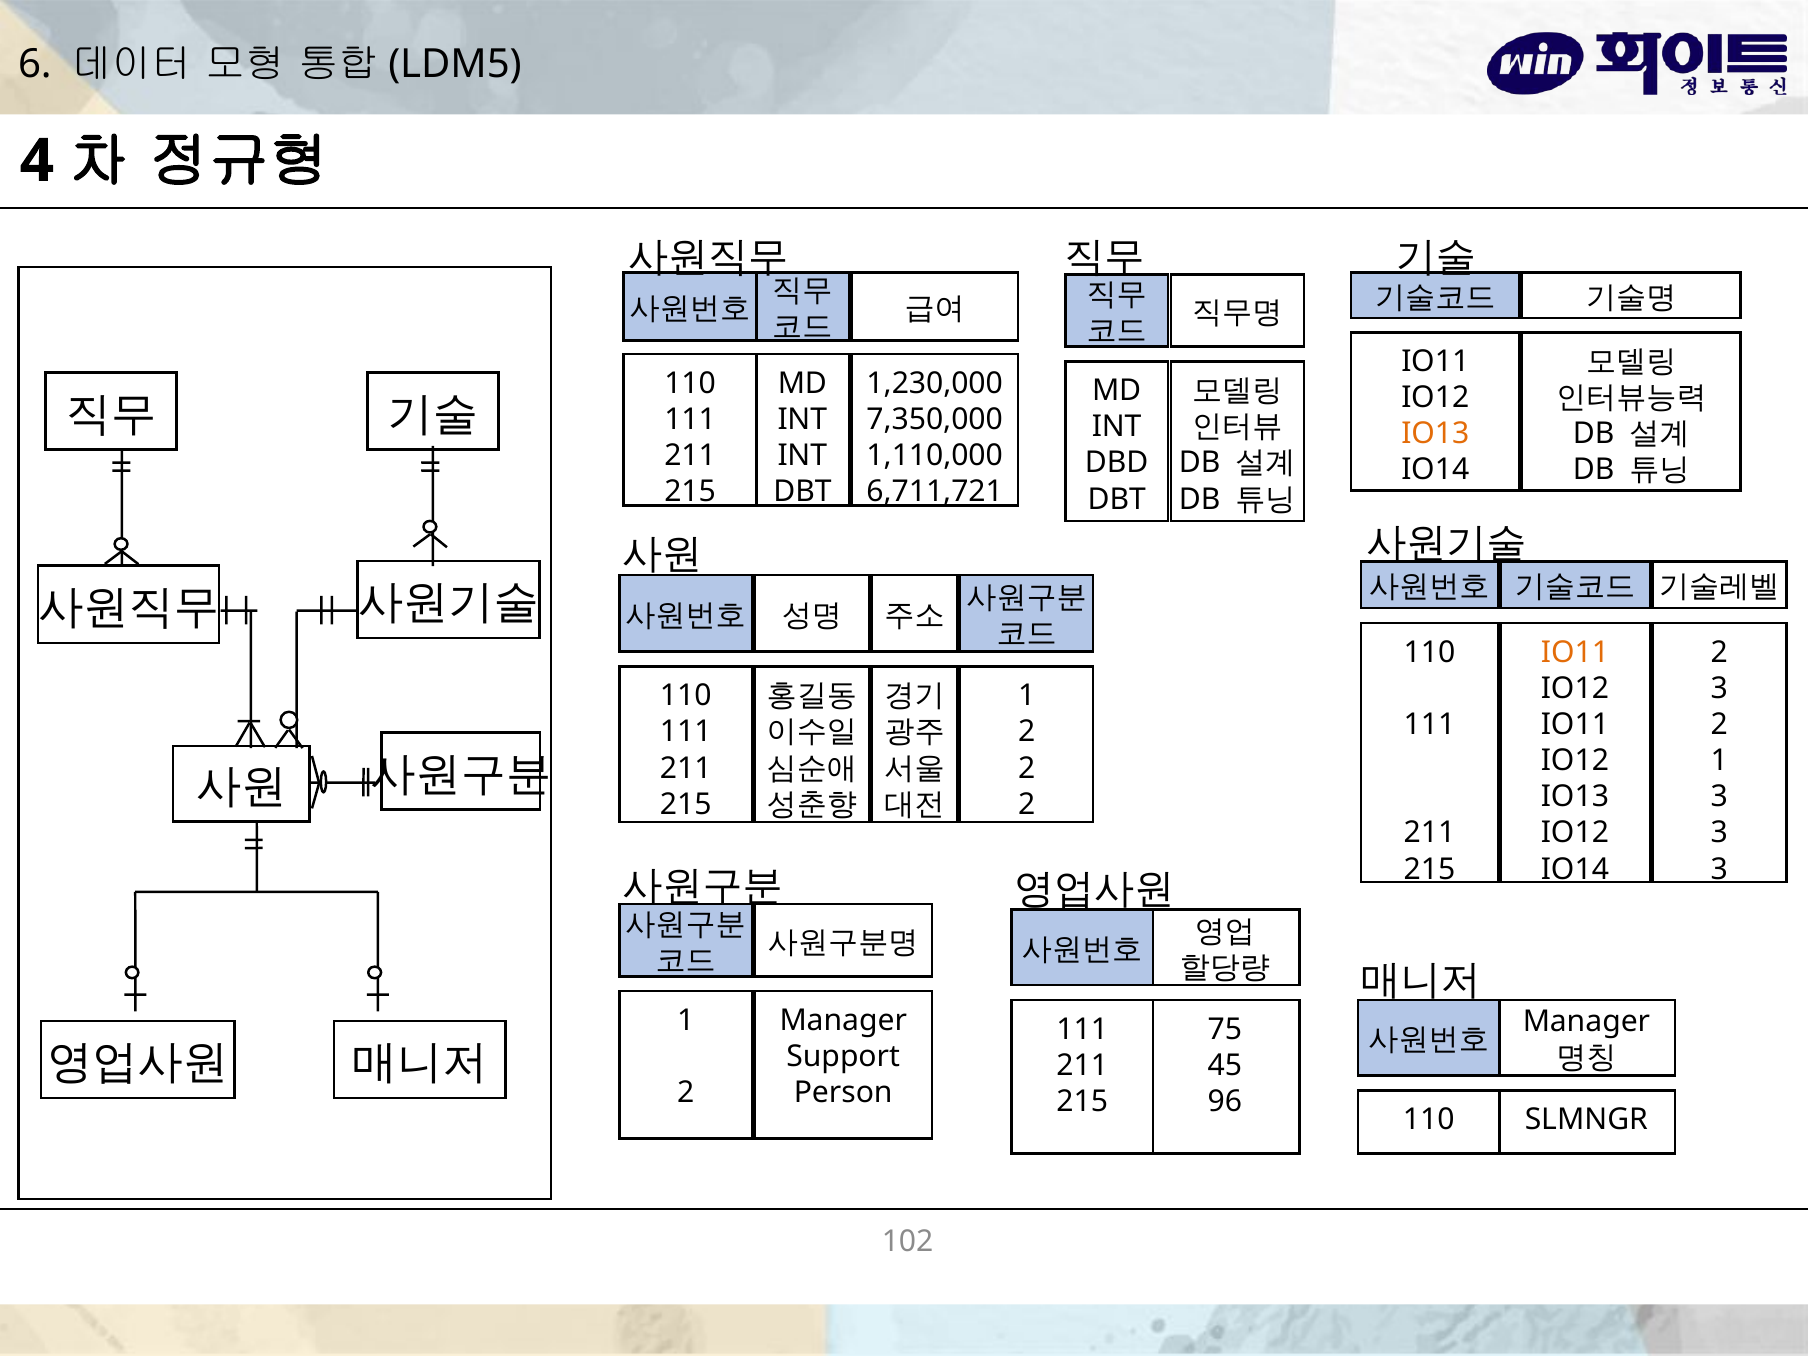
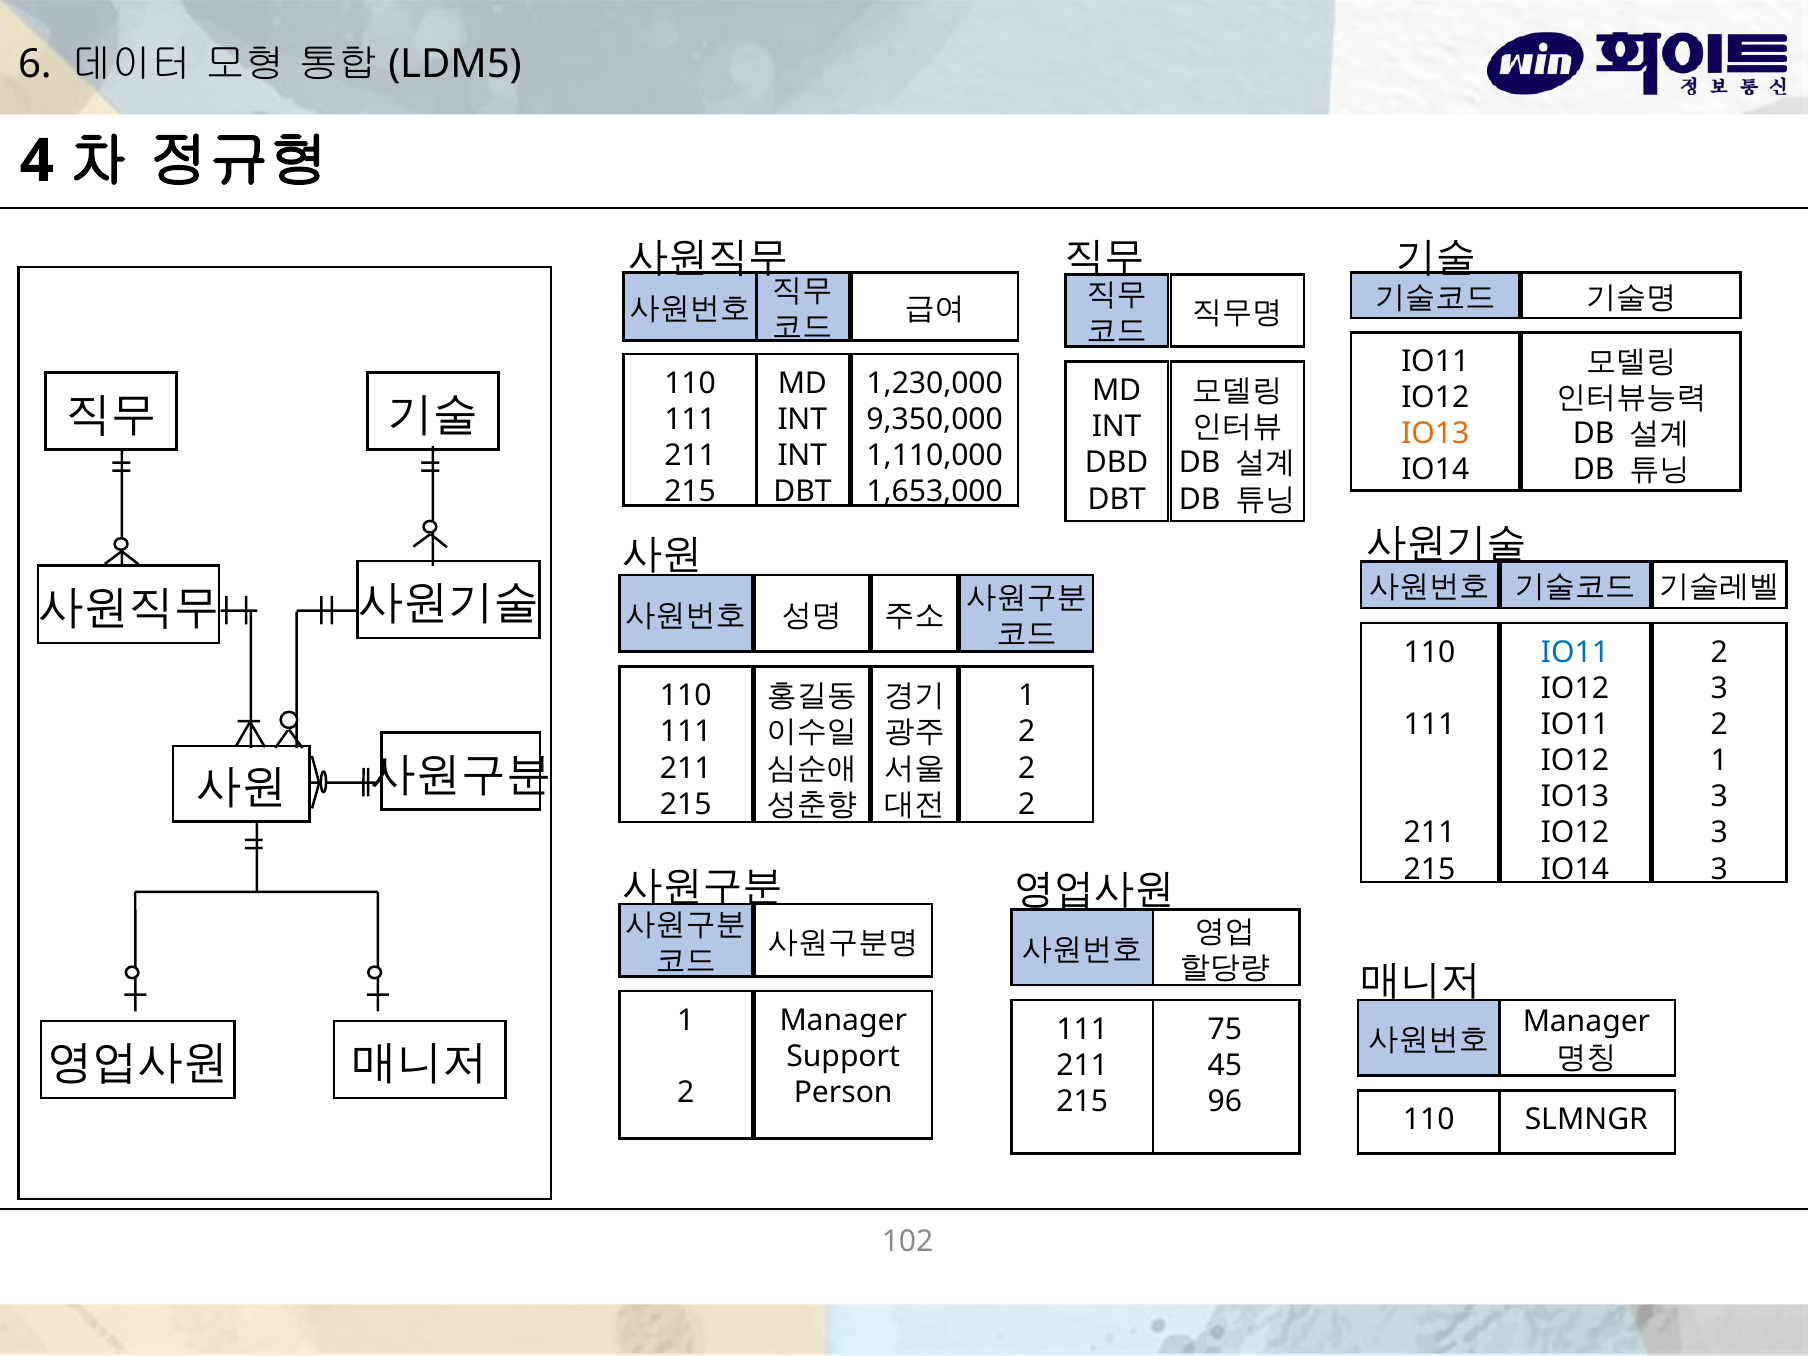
7,350,000: 7,350,000 -> 9,350,000 (935, 420)
6,711,721: 6,711,721 -> 1,653,000 (935, 492)
IO11 colour: orange -> blue (1575, 652)
